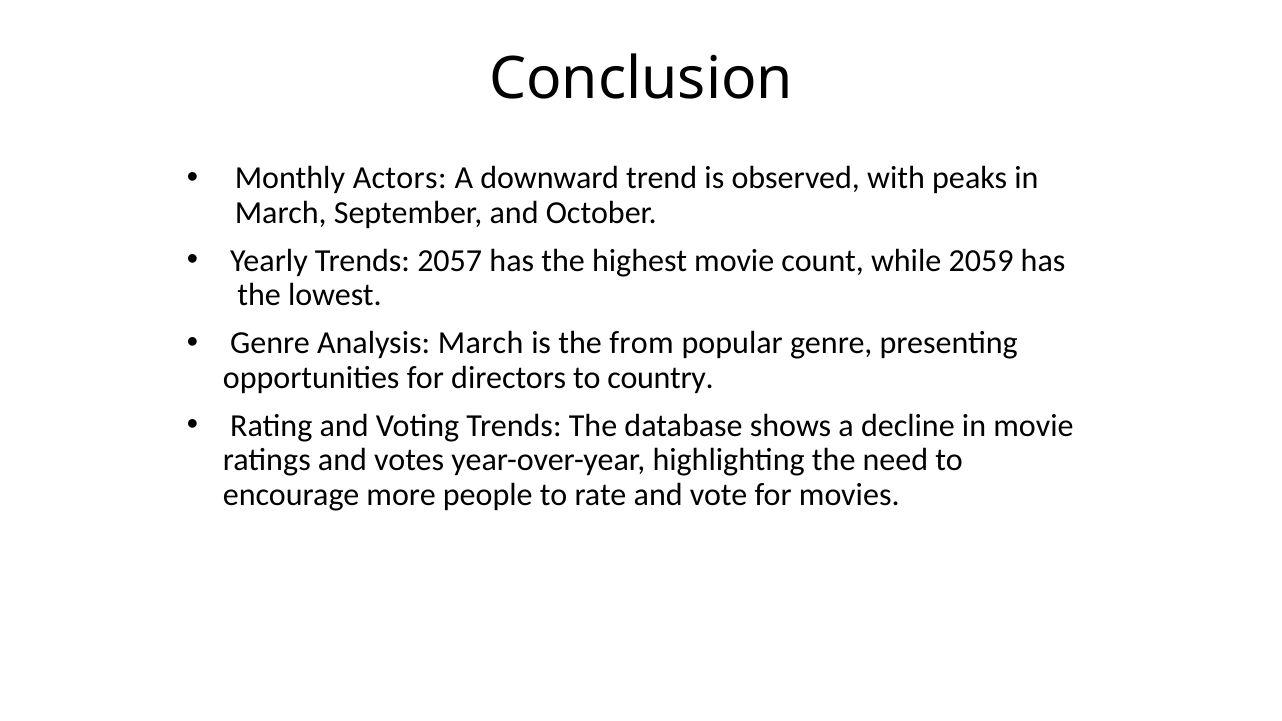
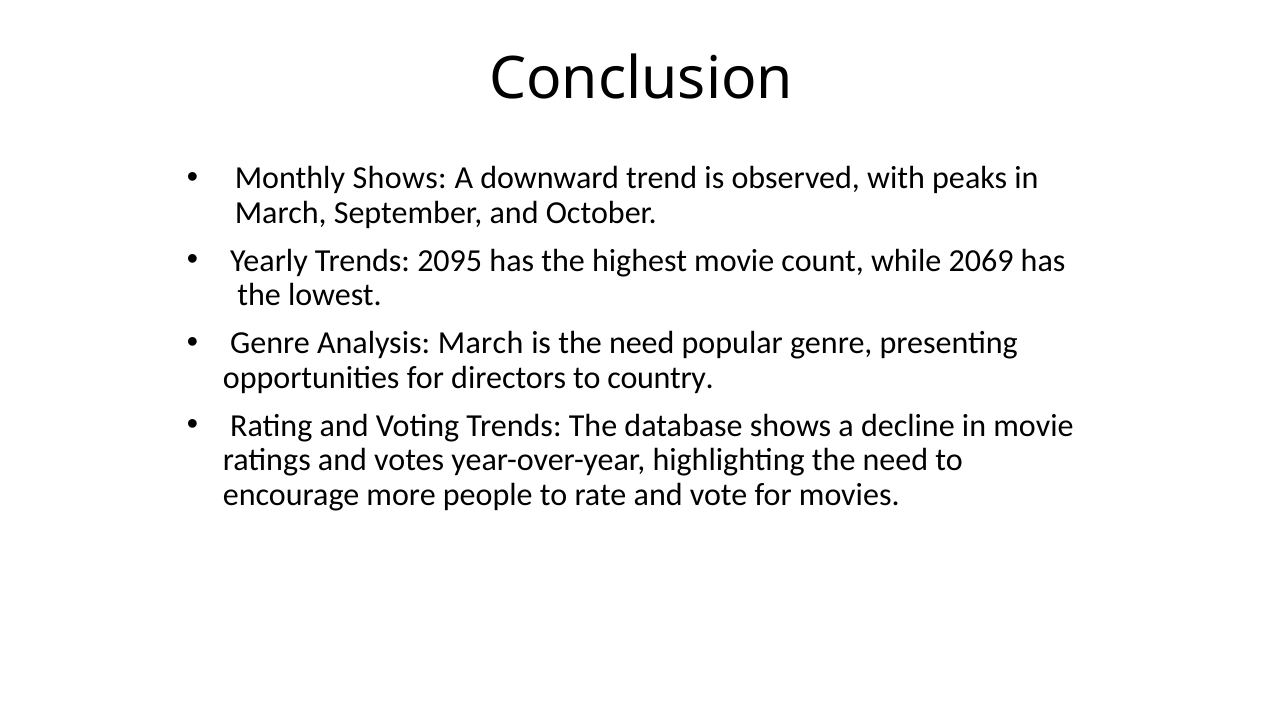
Monthly Actors: Actors -> Shows (400, 178)
2057: 2057 -> 2095 (450, 261)
2059: 2059 -> 2069 (981, 261)
is the from: from -> need (642, 343)
